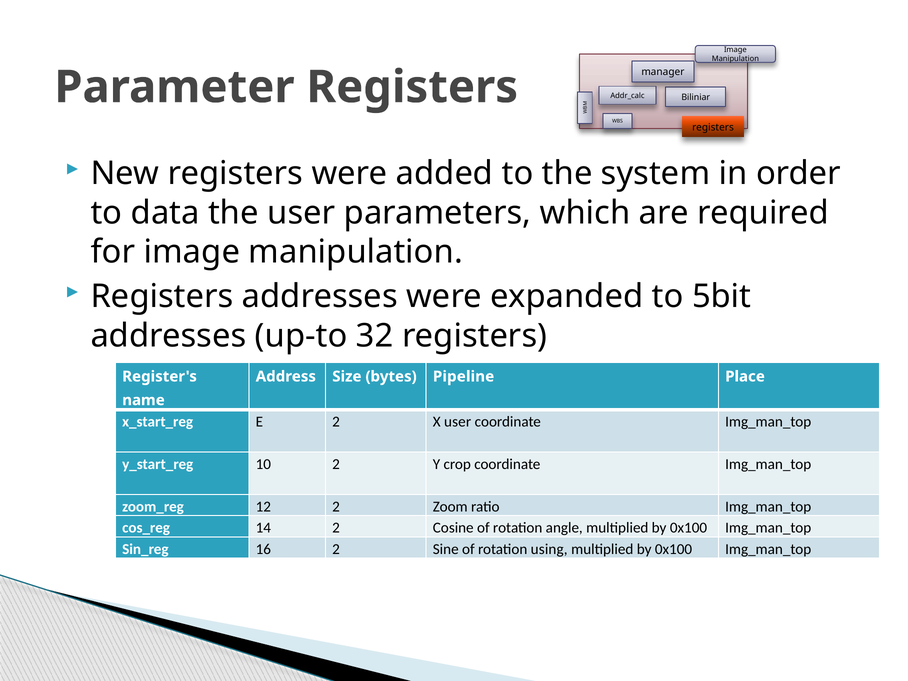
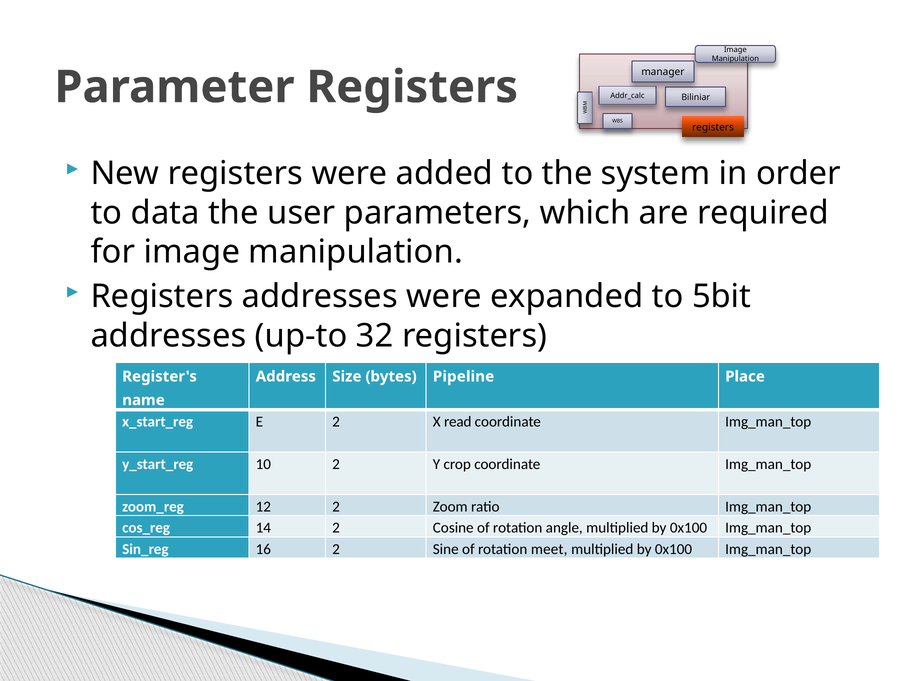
X user: user -> read (458, 422)
using: using -> meet (549, 549)
